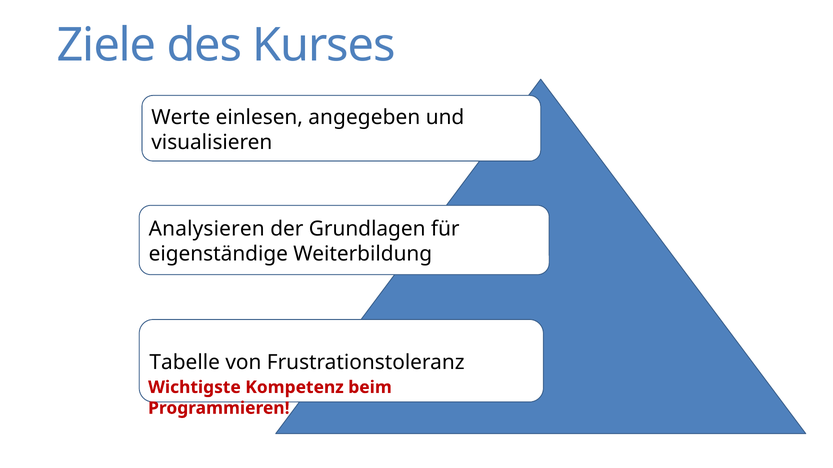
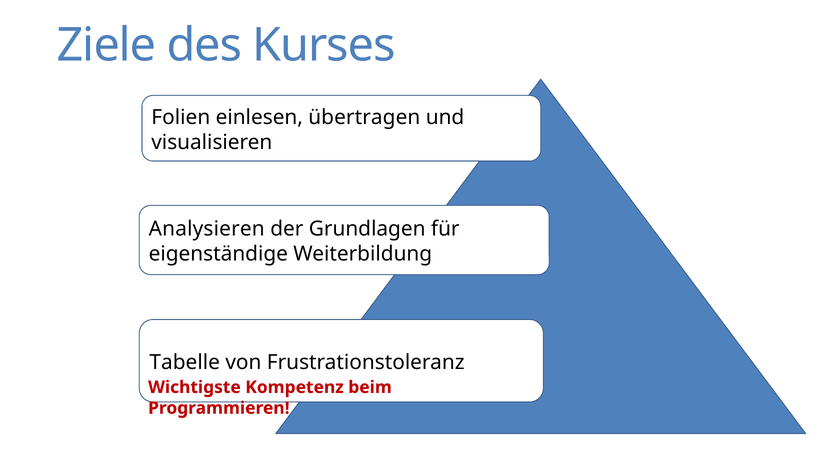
Werte: Werte -> Folien (181, 117)
angegeben: angegeben -> übertragen (364, 117)
